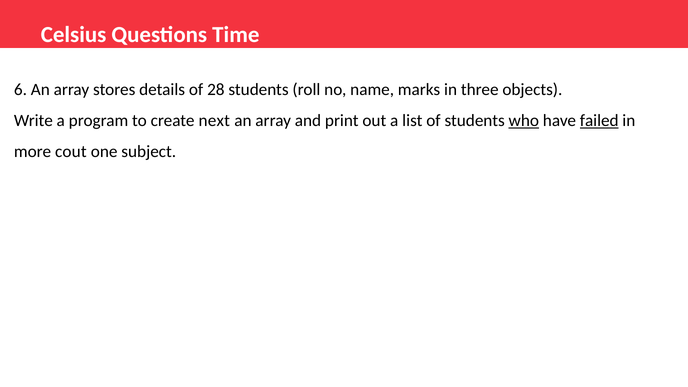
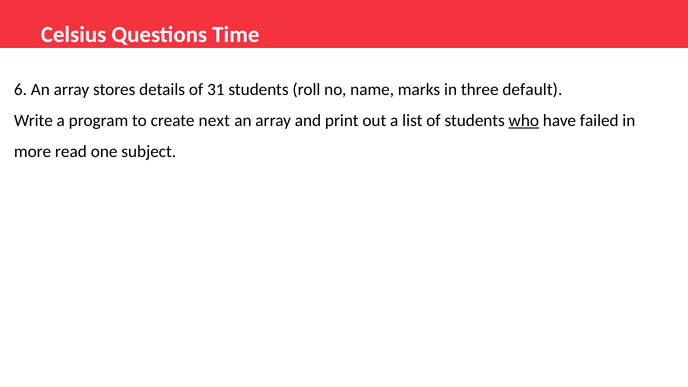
28: 28 -> 31 (216, 90)
objects: objects -> default (532, 90)
failed underline: present -> none (599, 121)
cout: cout -> read (71, 152)
